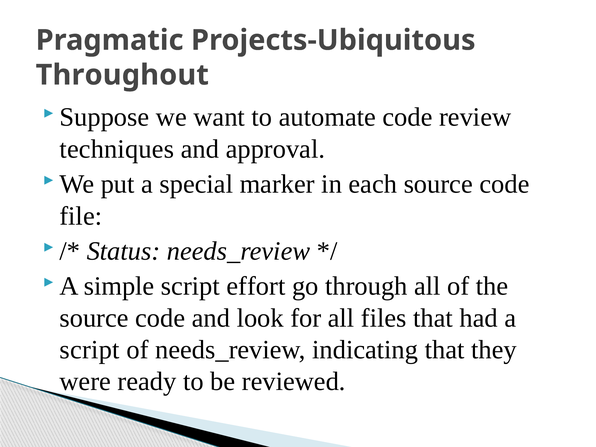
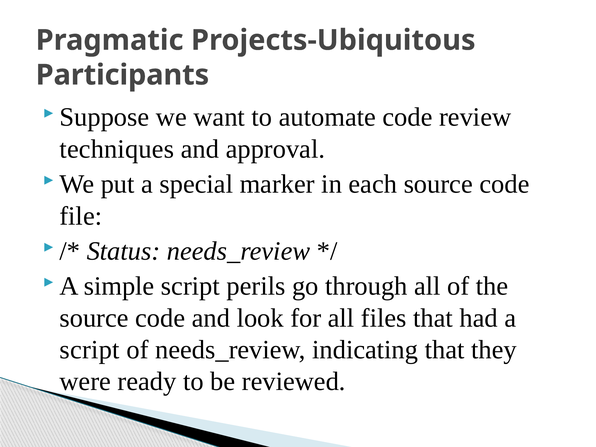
Throughout: Throughout -> Participants (122, 75)
effort: effort -> perils (256, 286)
